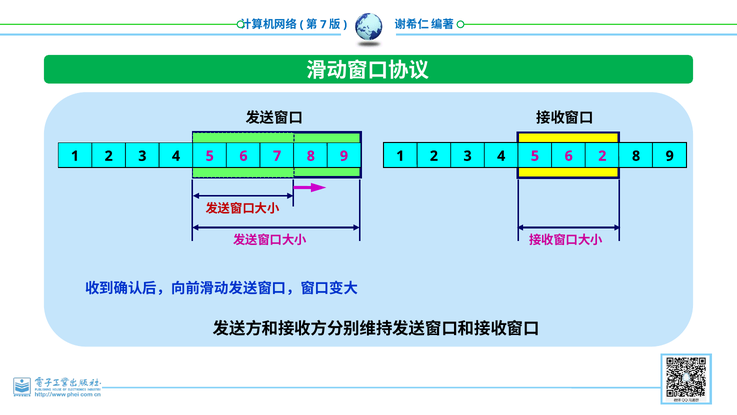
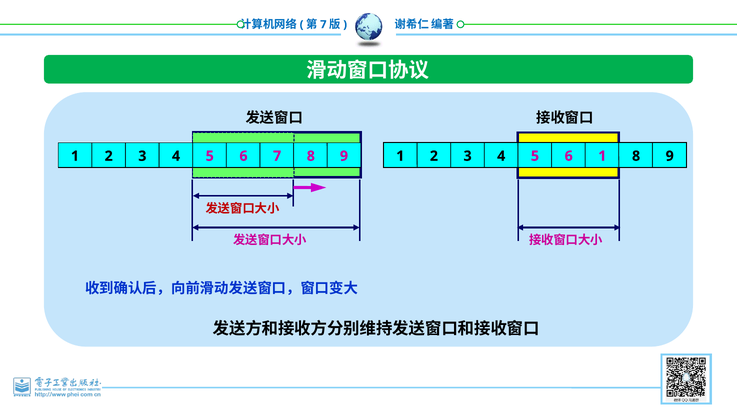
6 2: 2 -> 1 (602, 156)
